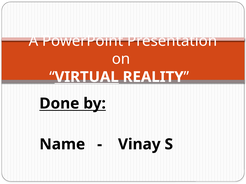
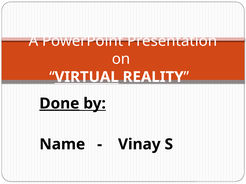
Done underline: none -> present (59, 104)
